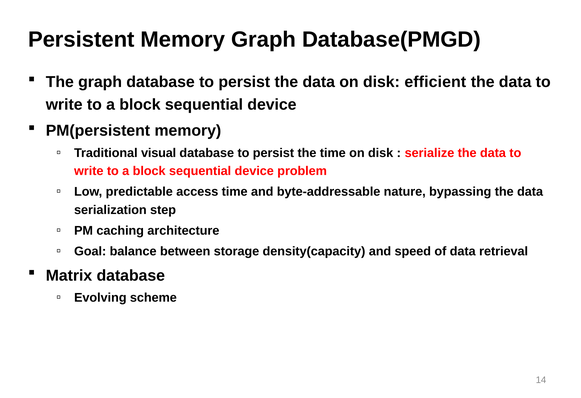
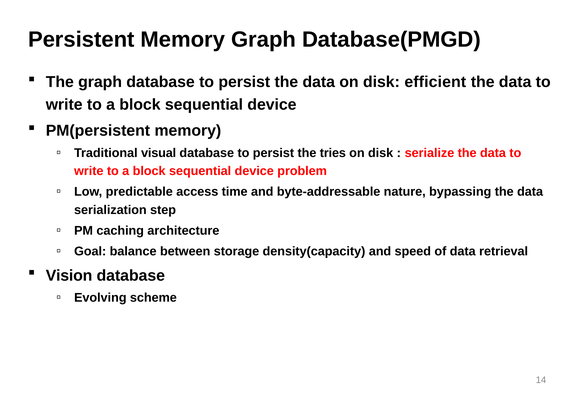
the time: time -> tries (333, 153)
Matrix: Matrix -> Vision (69, 275)
